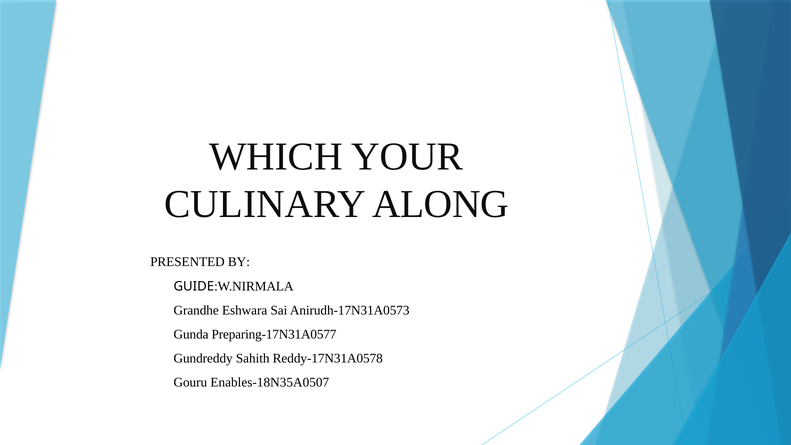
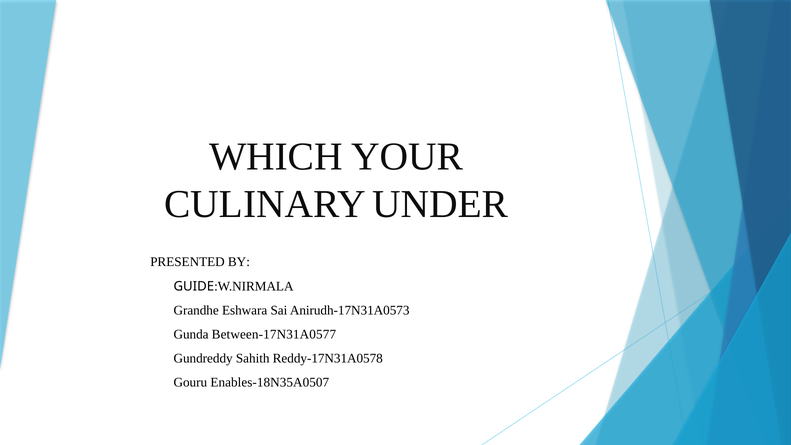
ALONG: ALONG -> UNDER (440, 204)
Preparing-17N31A0577: Preparing-17N31A0577 -> Between-17N31A0577 (274, 334)
